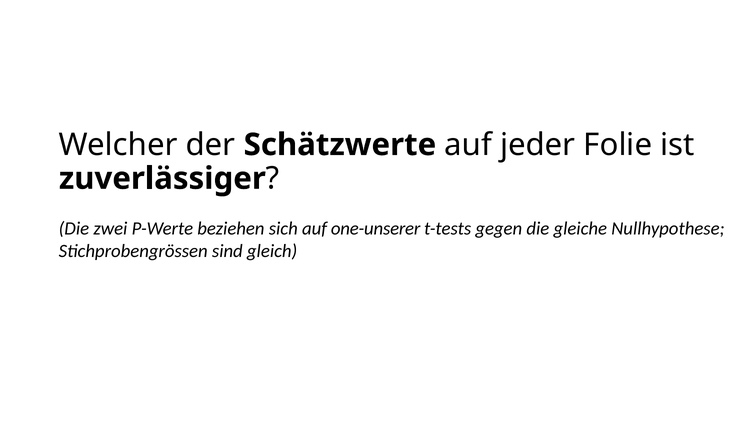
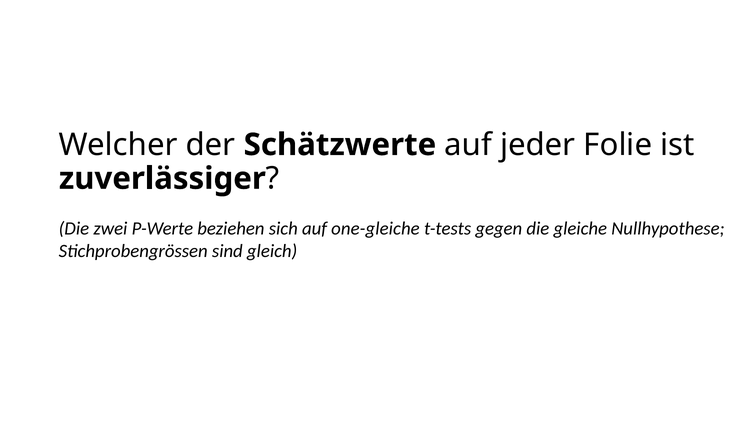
one-unserer: one-unserer -> one-gleiche (375, 229)
